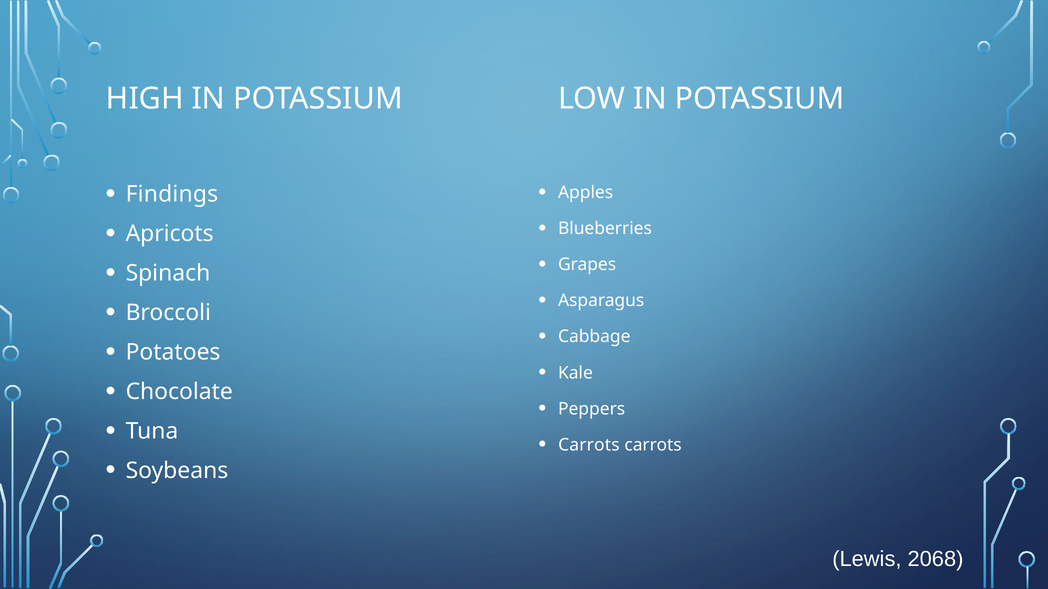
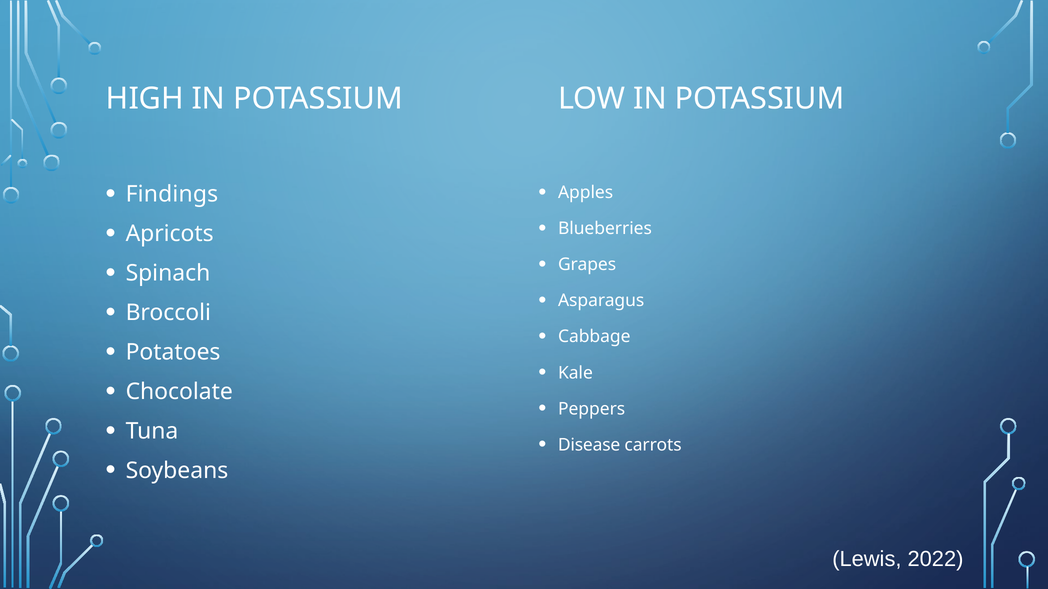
Carrots: Carrots -> Disease (589, 445)
2068: 2068 -> 2022 (936, 559)
